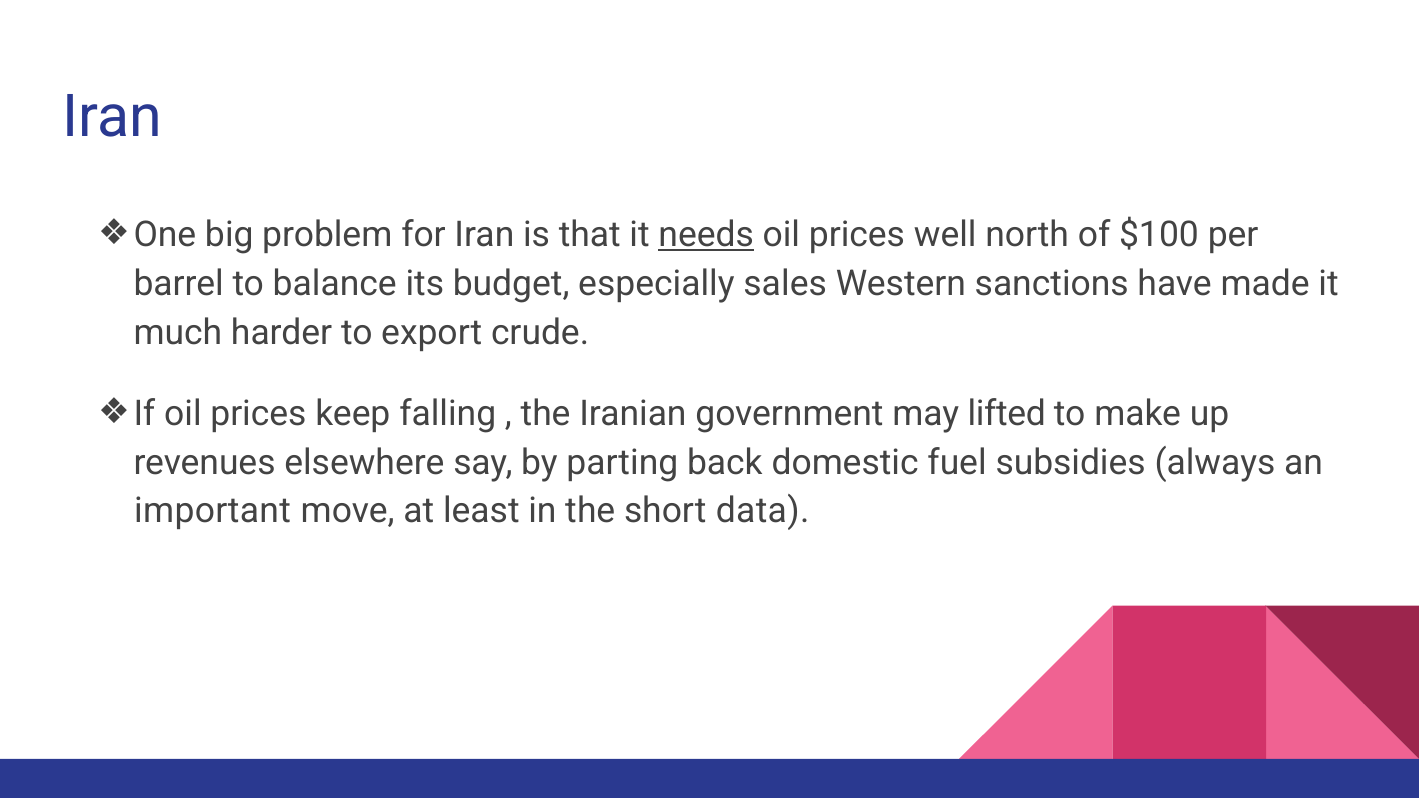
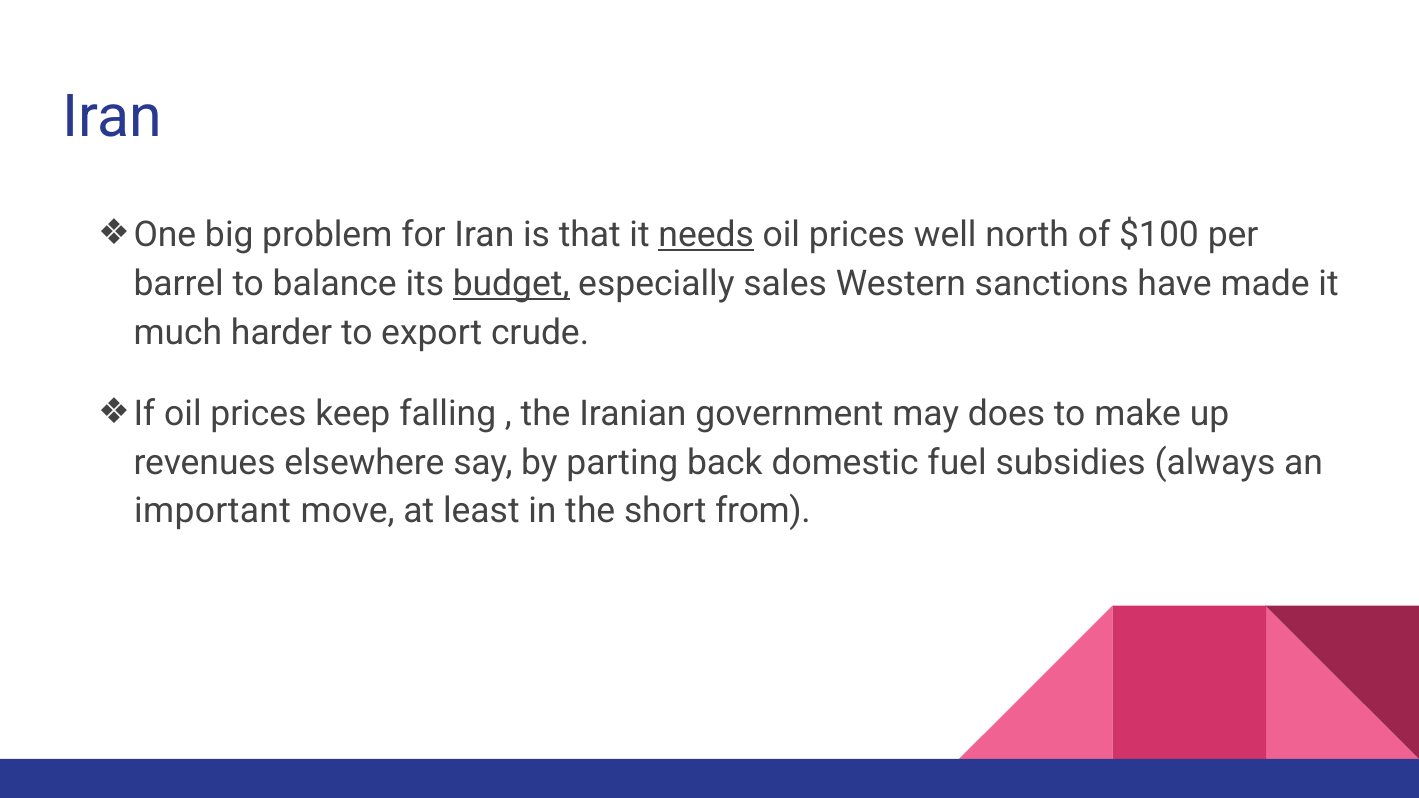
budget underline: none -> present (511, 284)
lifted: lifted -> does (1007, 413)
data: data -> from (763, 511)
